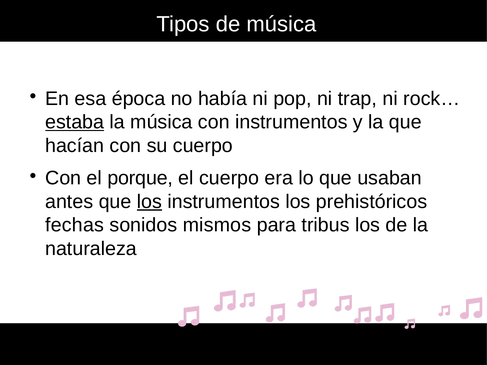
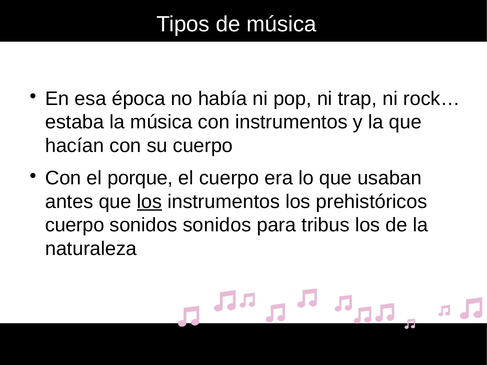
estaba underline: present -> none (75, 122)
fechas: fechas -> cuerpo (75, 225)
sonidos mismos: mismos -> sonidos (217, 225)
